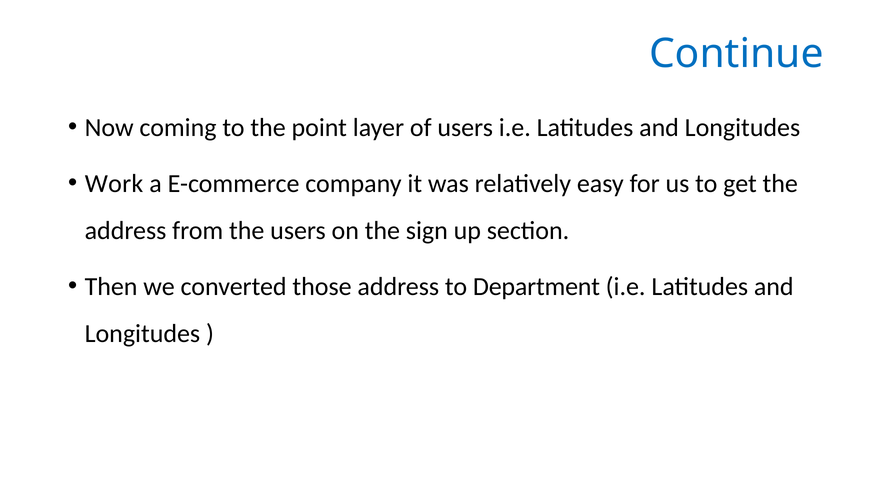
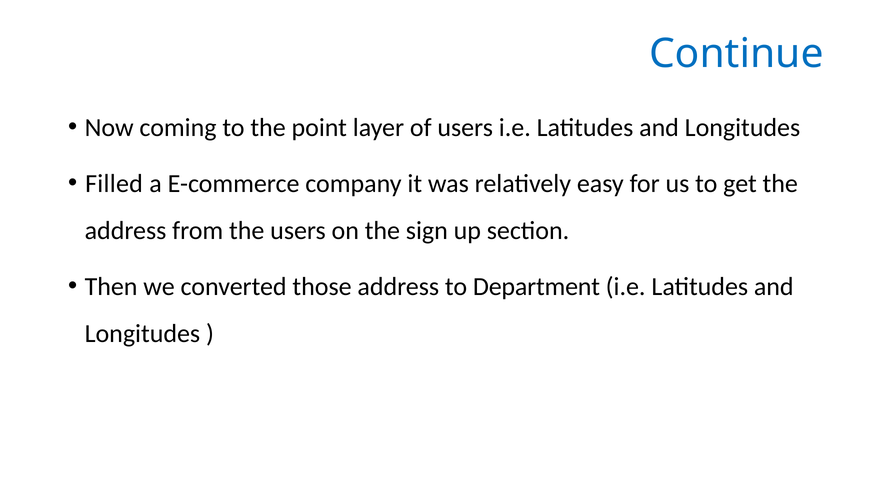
Work: Work -> Filled (114, 183)
